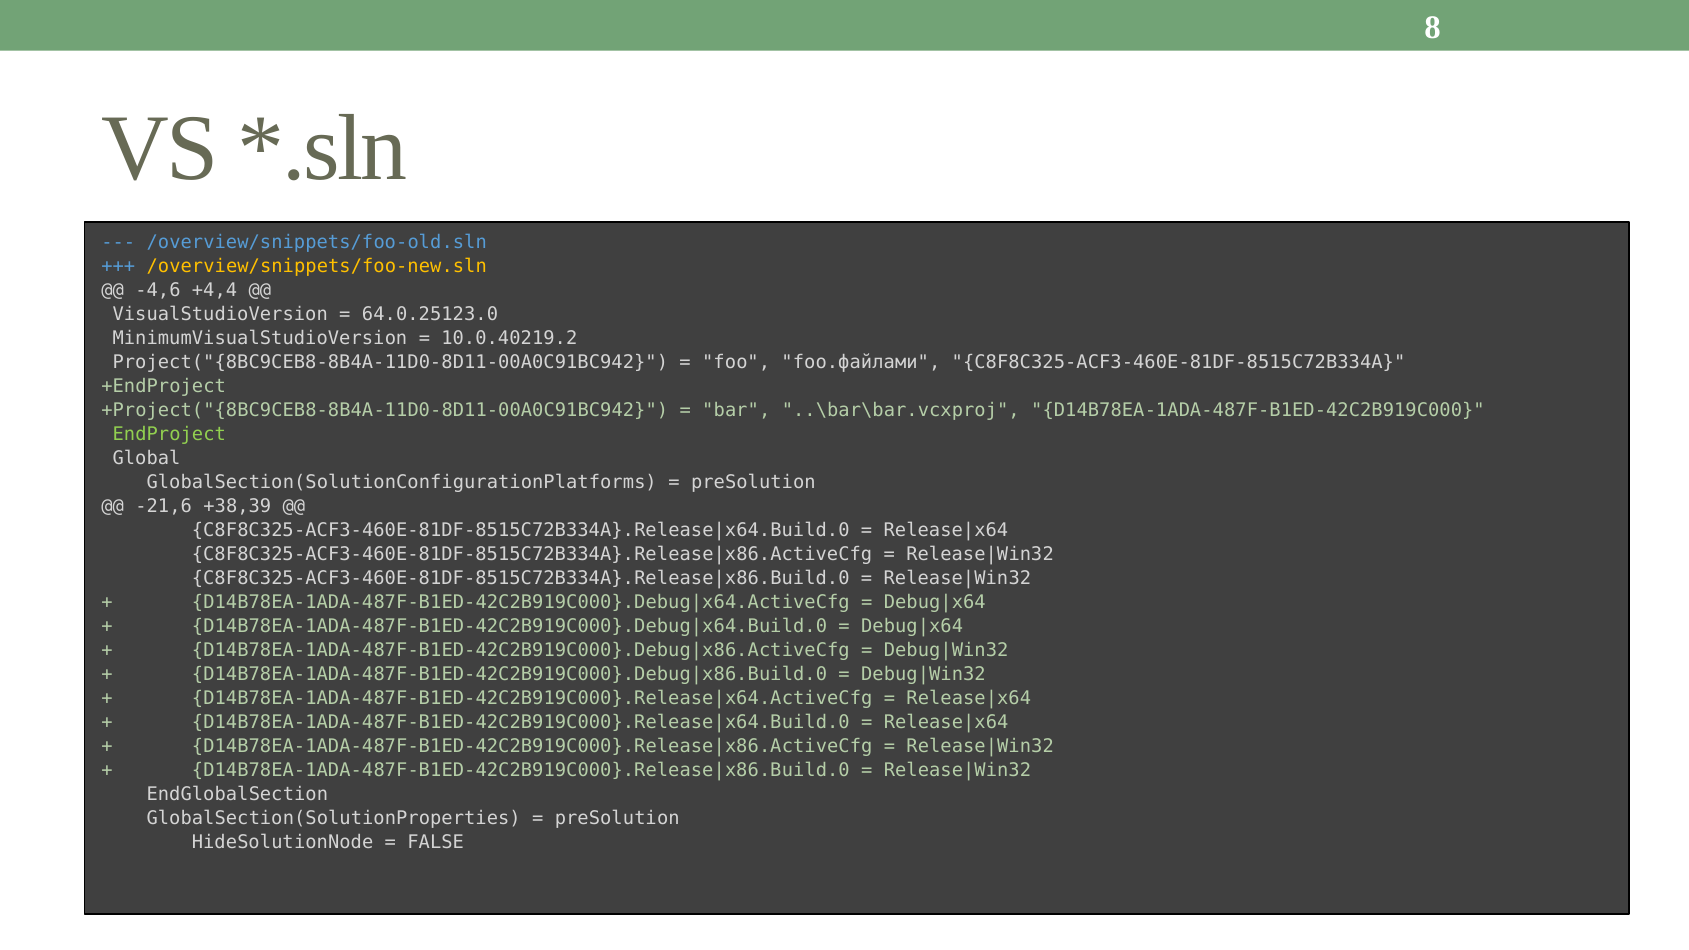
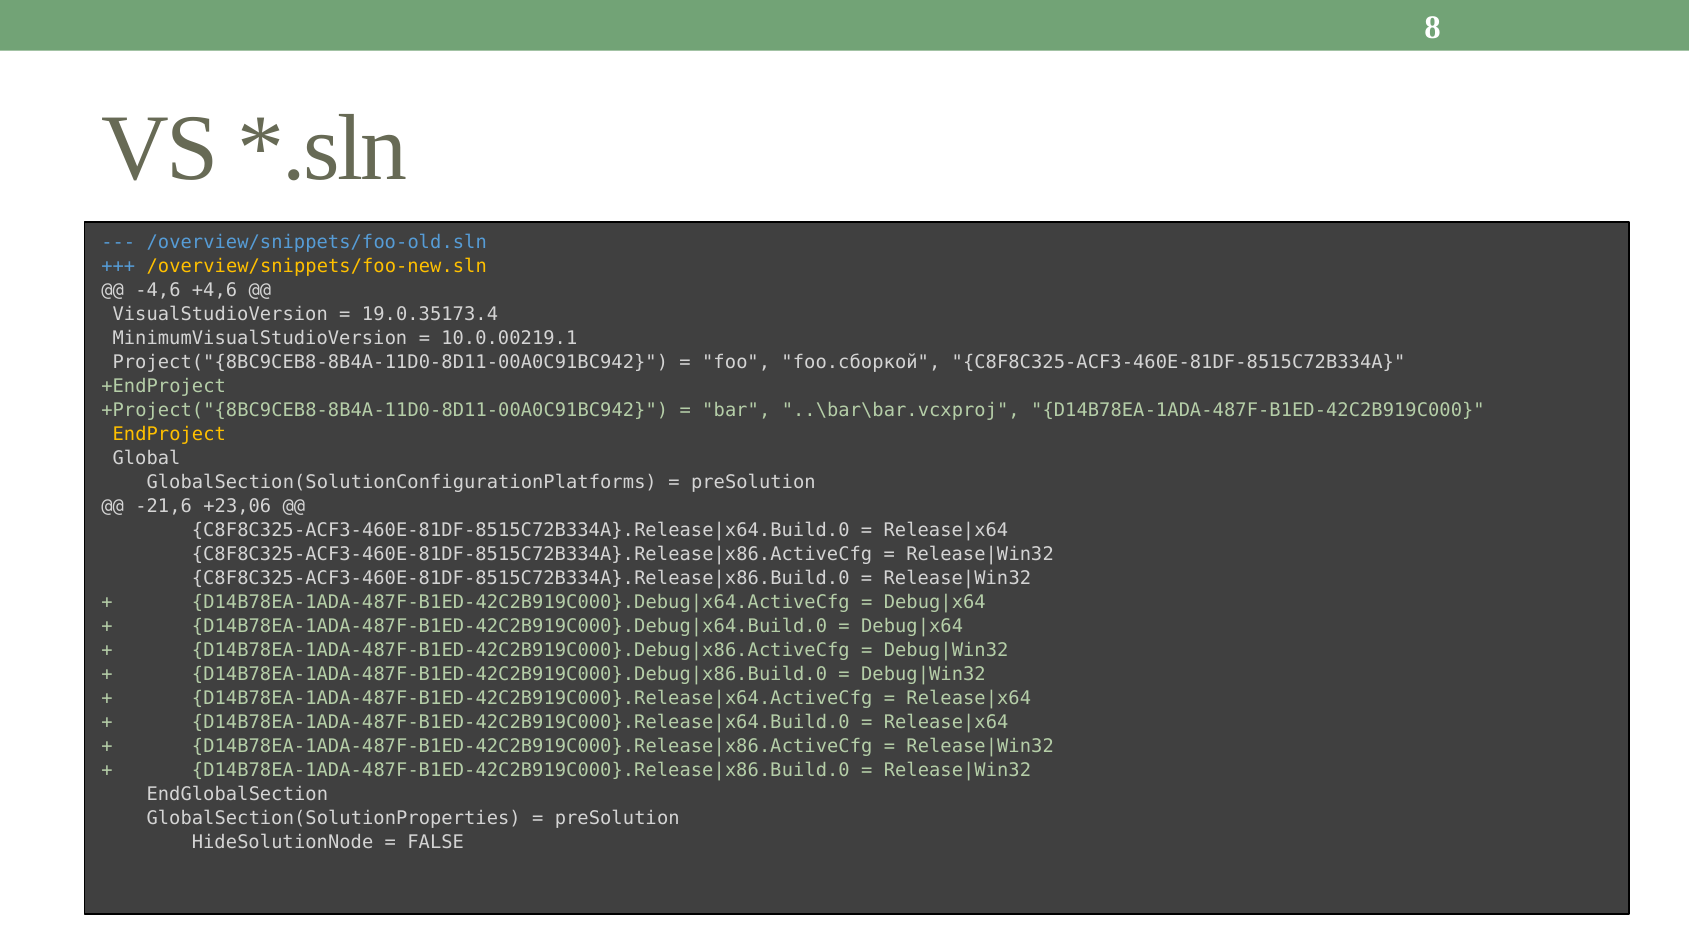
+4,4: +4,4 -> +4,6 (214, 291)
64.0.25123.0: 64.0.25123.0 -> 19.0.35173.4 (430, 315)
10.0.40219.2: 10.0.40219.2 -> 10.0.00219.1 (509, 339)
foo.файлами: foo.файлами -> foo.сборкой (861, 363)
EndProject colour: light green -> yellow (169, 435)
+38,39: +38,39 -> +23,06 (237, 507)
